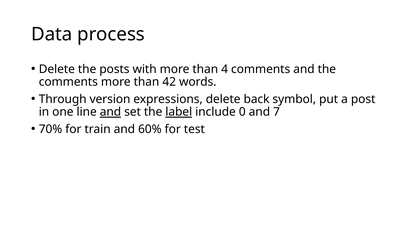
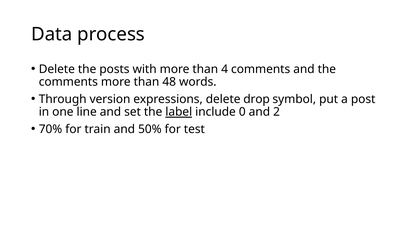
42: 42 -> 48 (169, 82)
back: back -> drop (257, 99)
and underline: present -> none (110, 112)
7: 7 -> 2 (277, 112)
60%: 60% -> 50% (150, 129)
